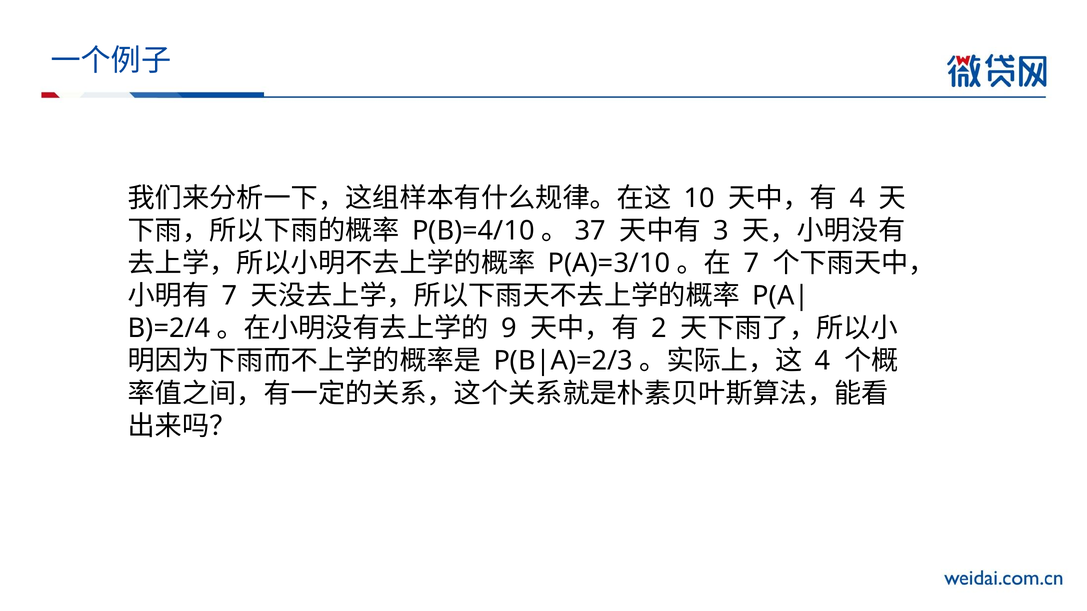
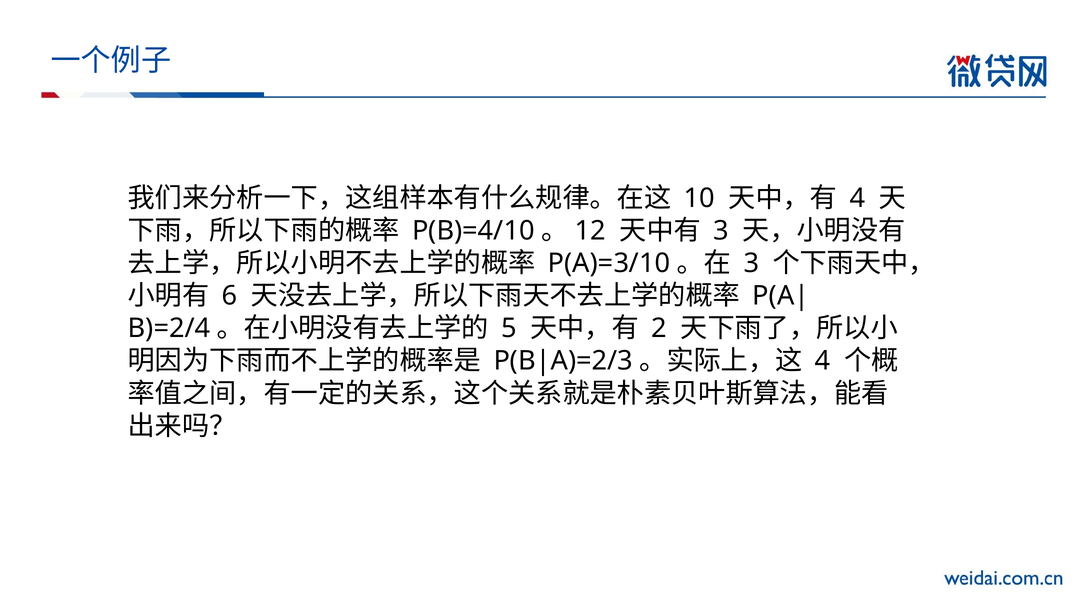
37: 37 -> 12 (590, 231)
7: 7 -> 3 (751, 263)
7: 7 -> 6 (230, 296)
9: 9 -> 5 (509, 329)
